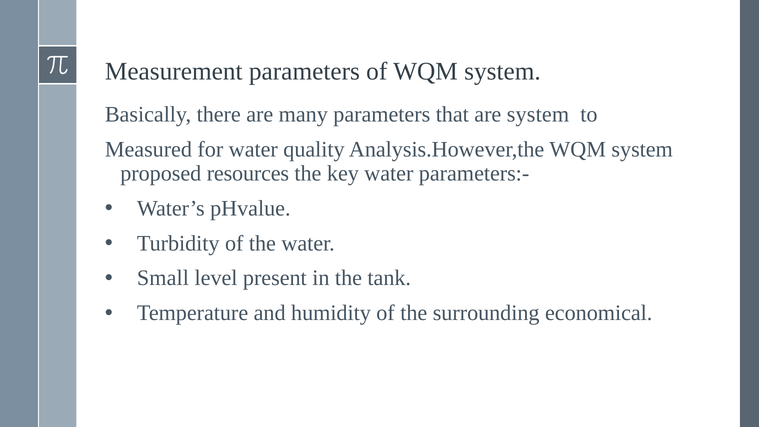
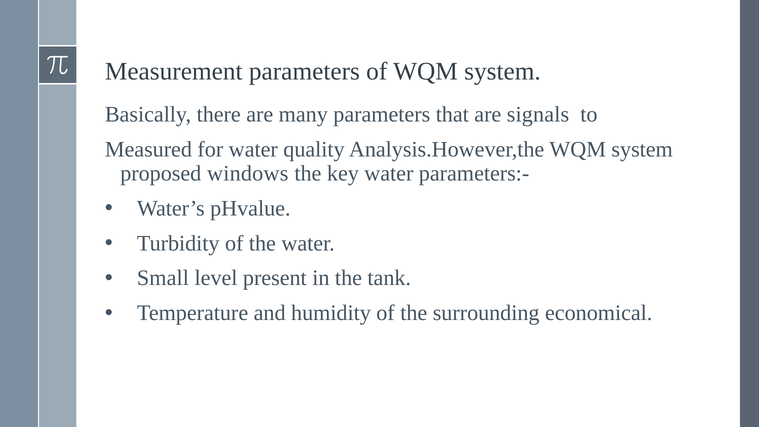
are system: system -> signals (538, 114)
resources: resources -> windows (248, 173)
